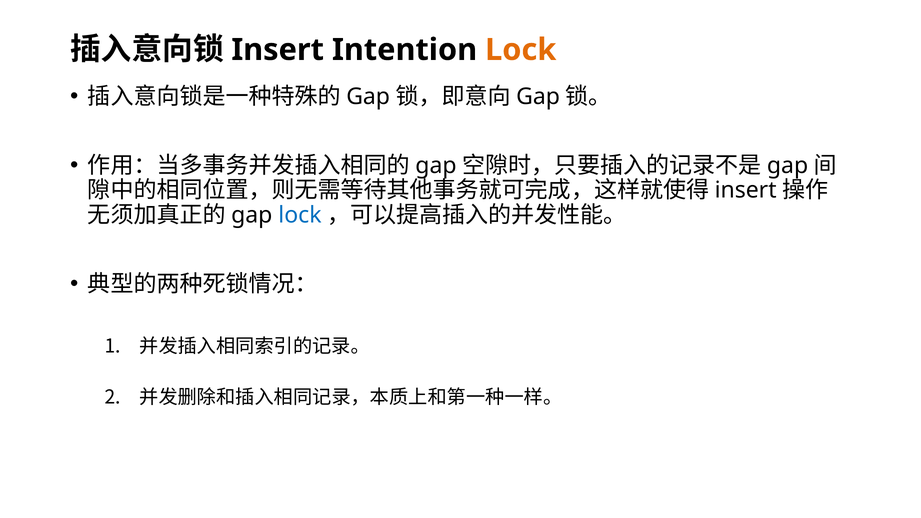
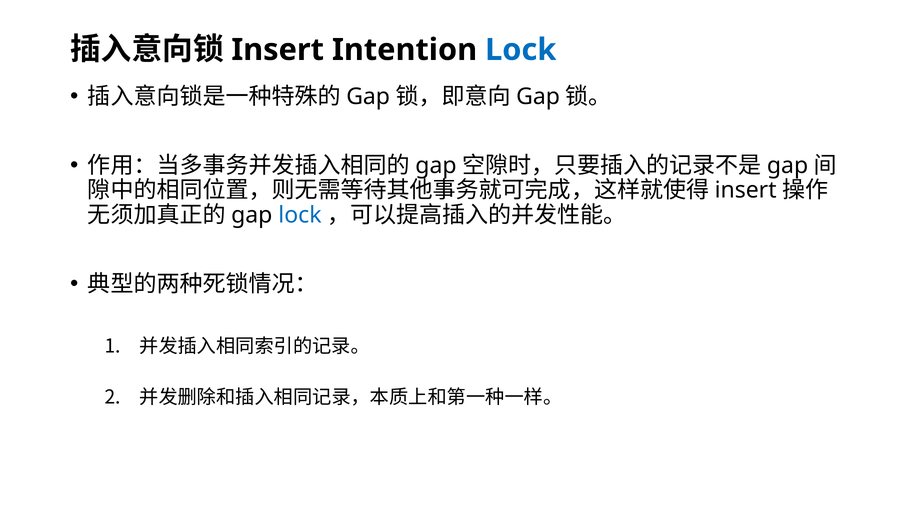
Lock colour: orange -> blue (521, 50)
